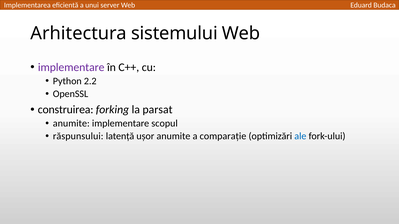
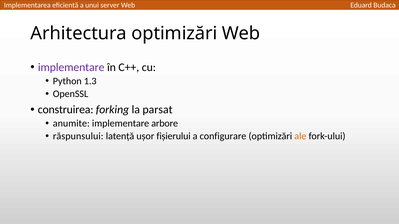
Arhitectura sistemului: sistemului -> optimizări (174, 34)
2.2: 2.2 -> 1.3 (90, 81)
scopul: scopul -> arbore (165, 124)
ușor anumite: anumite -> fișierului (174, 136)
comparație: comparație -> configurare (223, 136)
ale colour: blue -> orange (300, 136)
